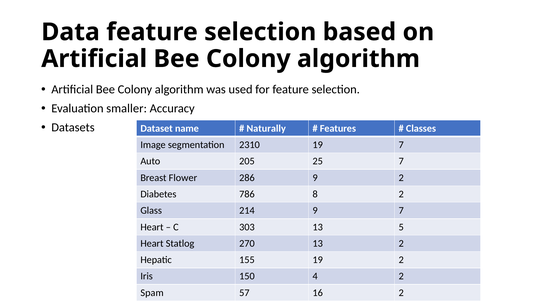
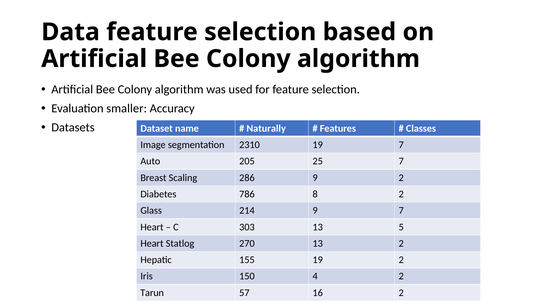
Flower: Flower -> Scaling (183, 178)
Spam: Spam -> Tarun (152, 293)
